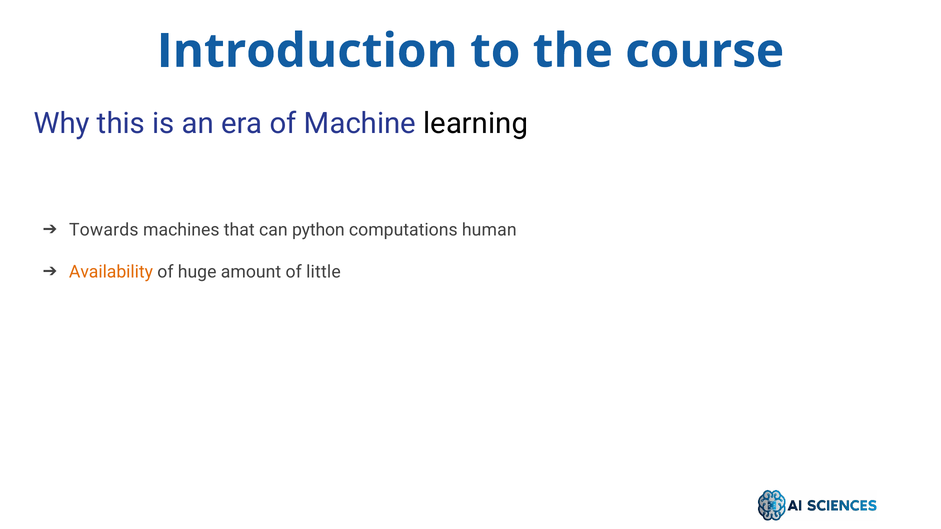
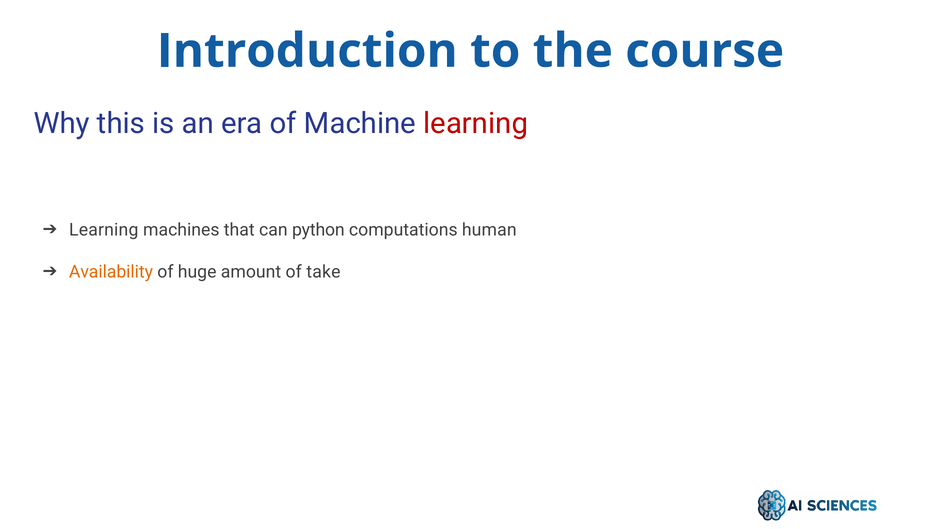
learning colour: black -> red (476, 124)
Towards: Towards -> Learning (104, 230)
little: little -> take (323, 272)
